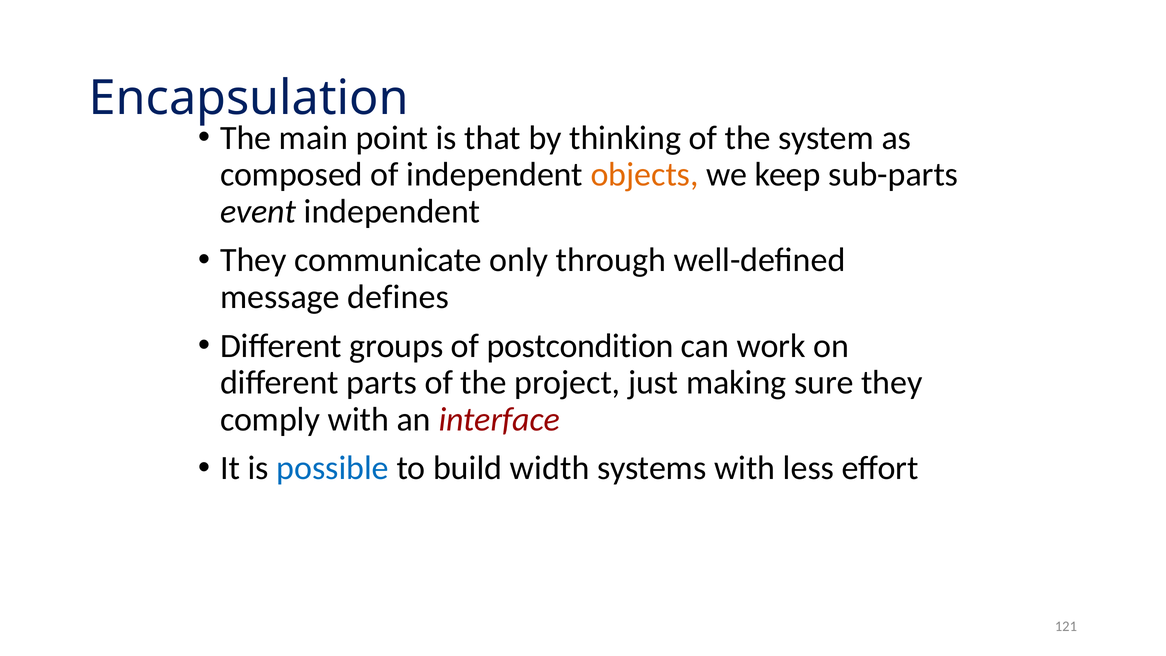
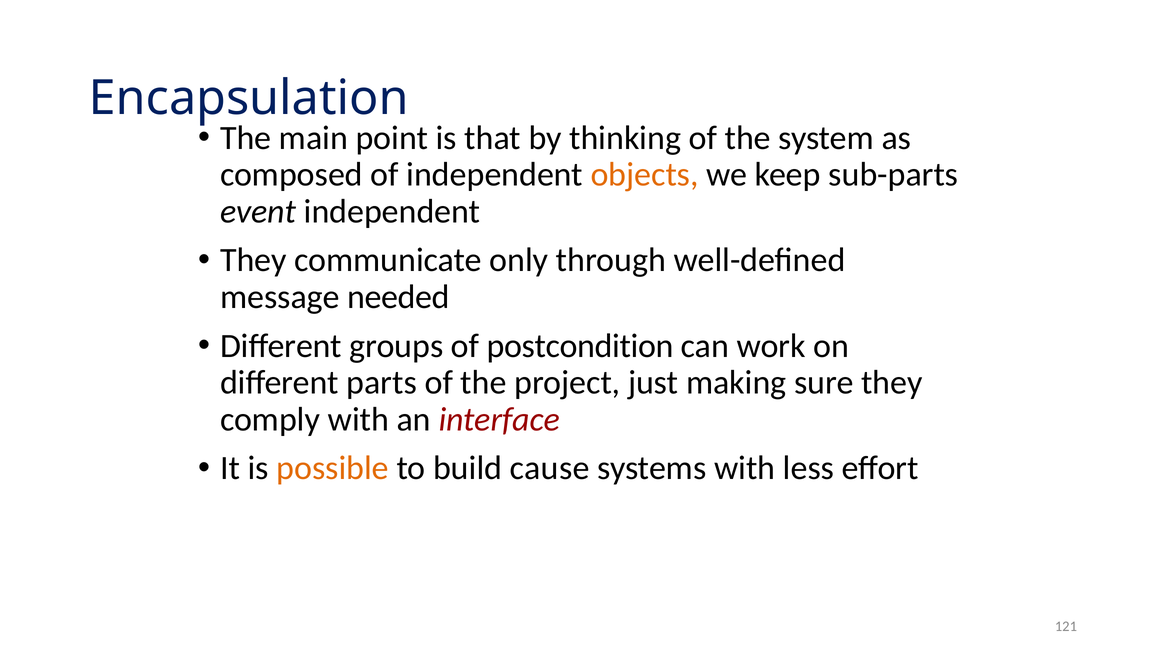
defines: defines -> needed (398, 297)
possible colour: blue -> orange (333, 468)
width: width -> cause (550, 468)
